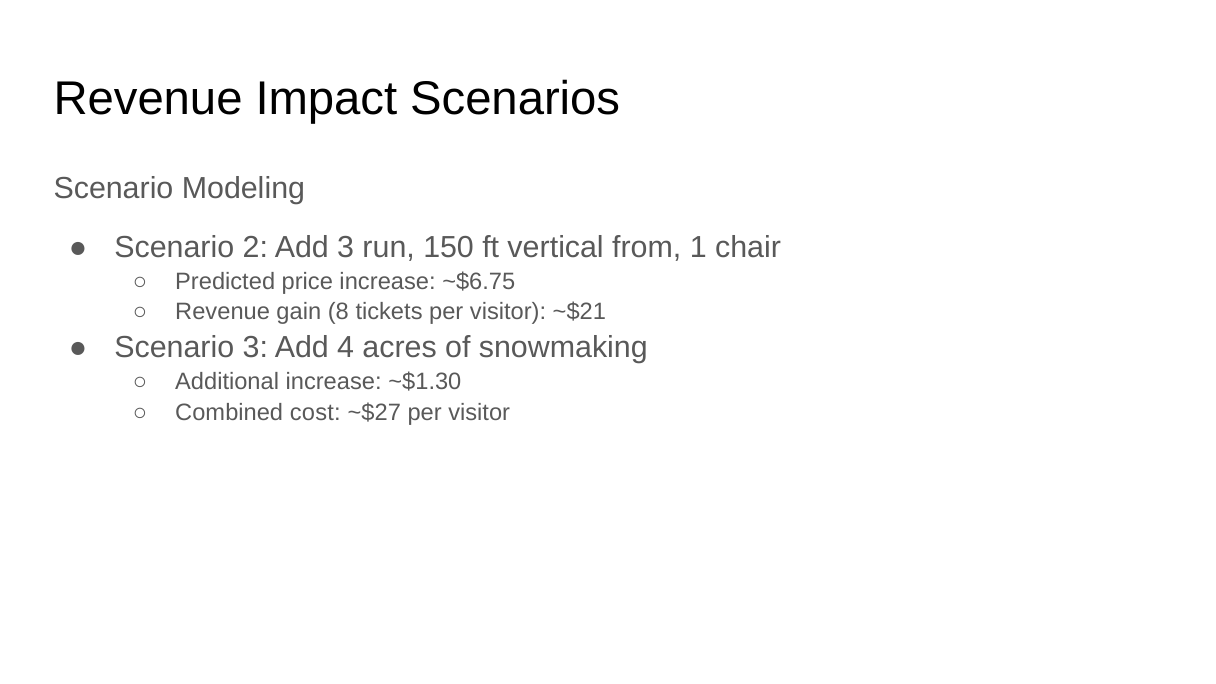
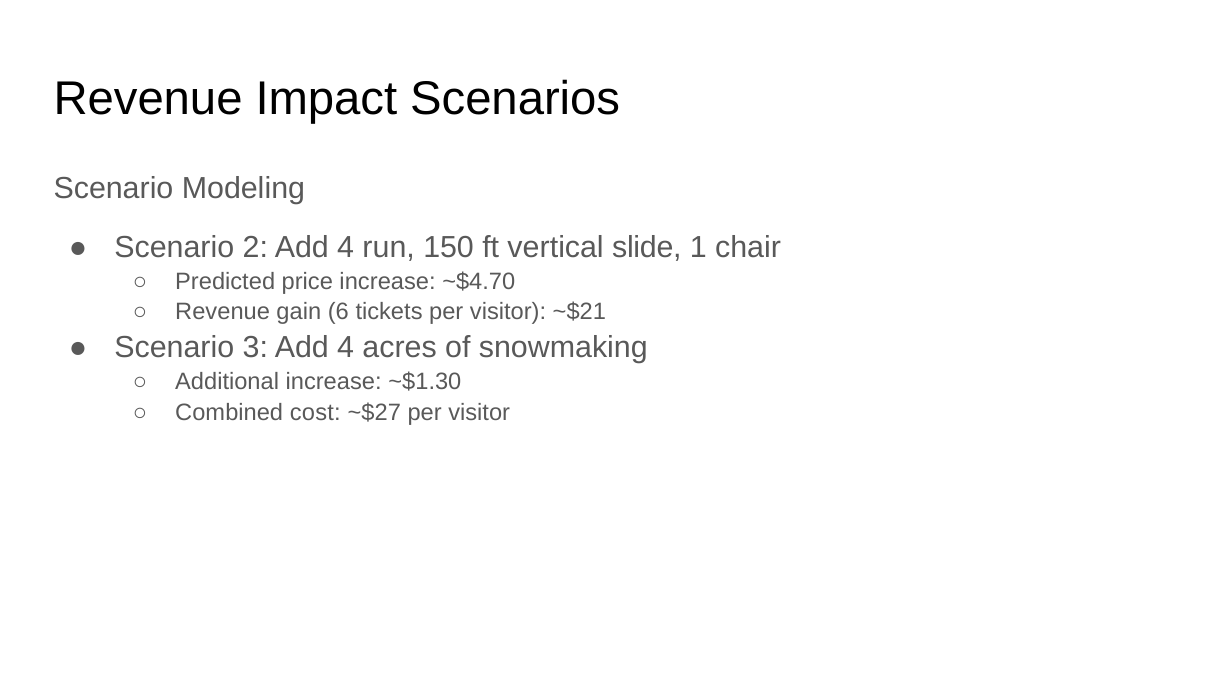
2 Add 3: 3 -> 4 (346, 247)
from: from -> slide (647, 247)
~$6.75: ~$6.75 -> ~$4.70 (479, 282)
8: 8 -> 6 (338, 312)
